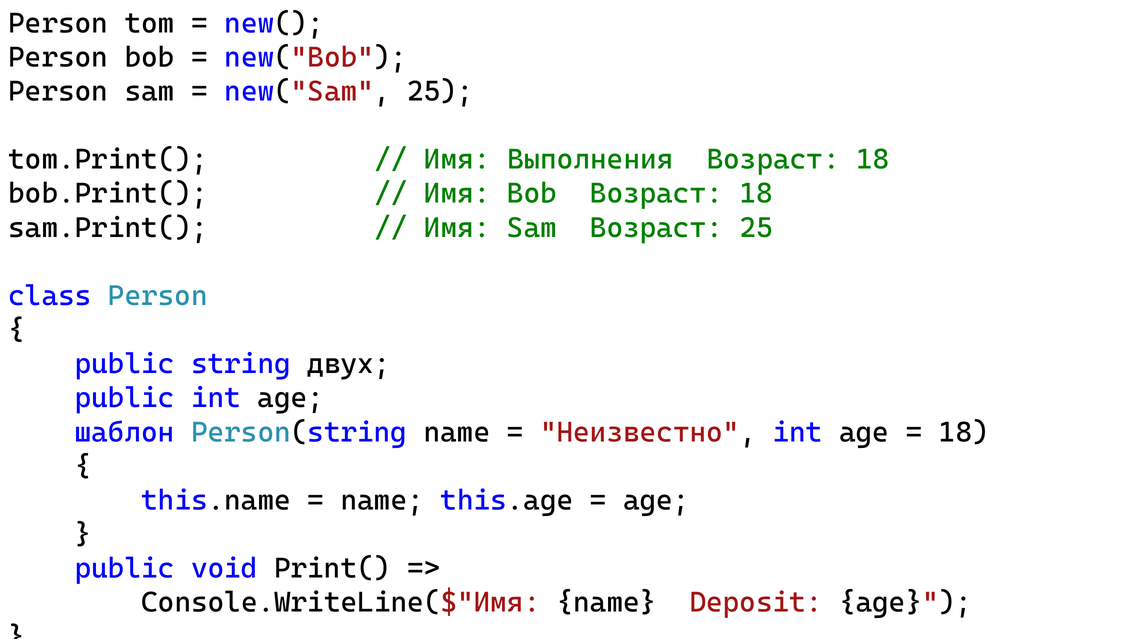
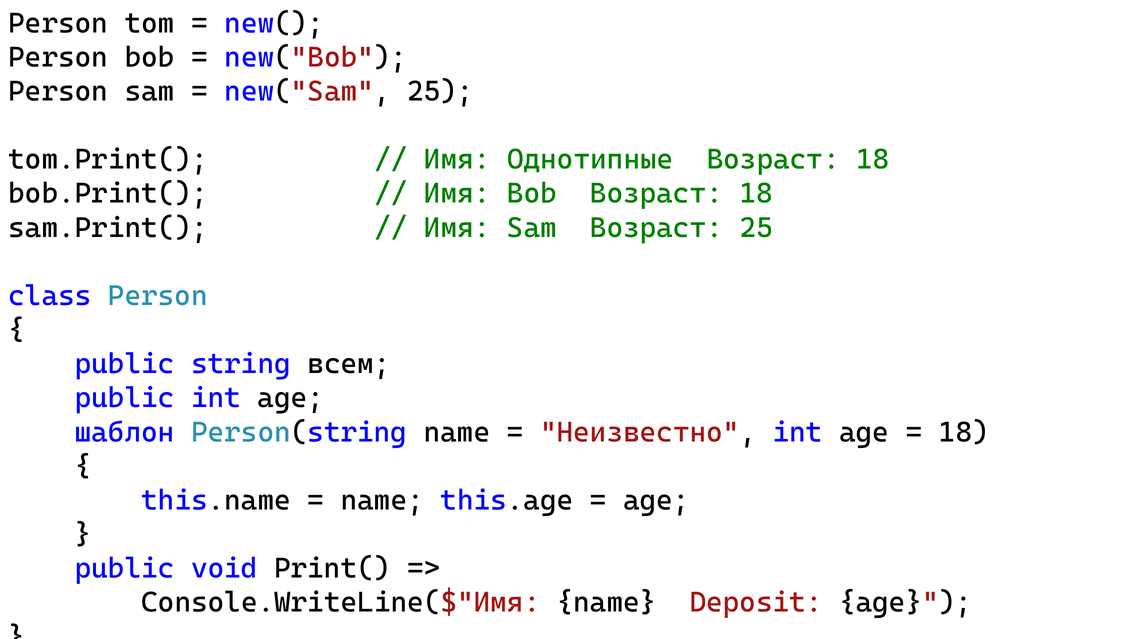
Выполнения: Выполнения -> Однотипные (590, 159)
двух: двух -> всем (349, 364)
